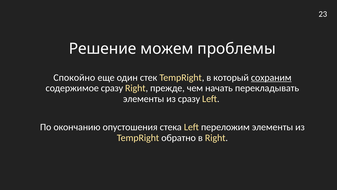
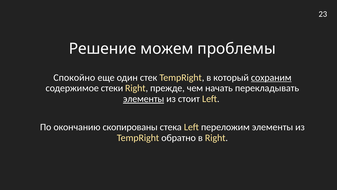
содержимое сразу: сразу -> стеки (112, 88)
элементы underline: none -> present (144, 99)
из сразу: сразу -> стоит (189, 99)
опустошения: опустошения -> скопированы (130, 127)
